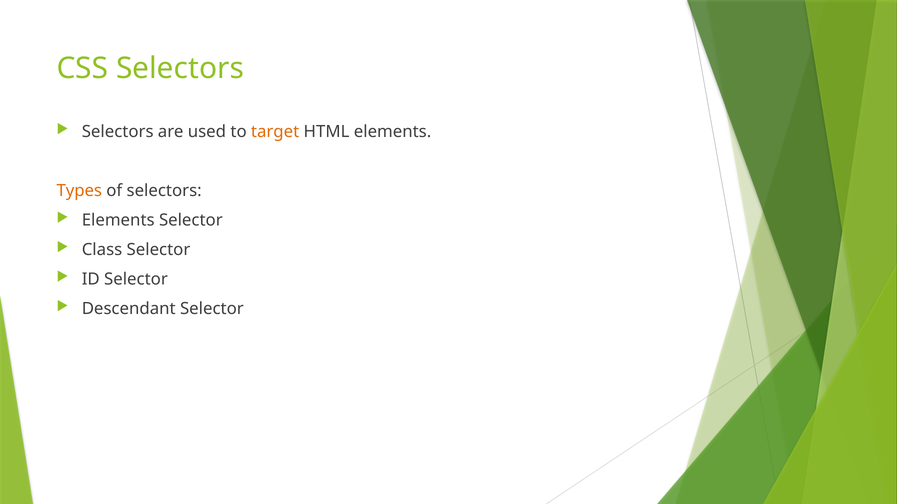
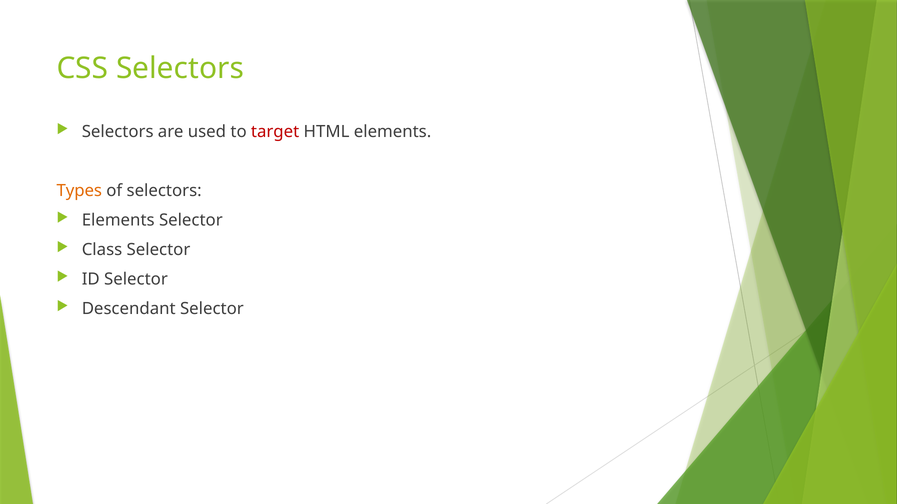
target colour: orange -> red (275, 132)
